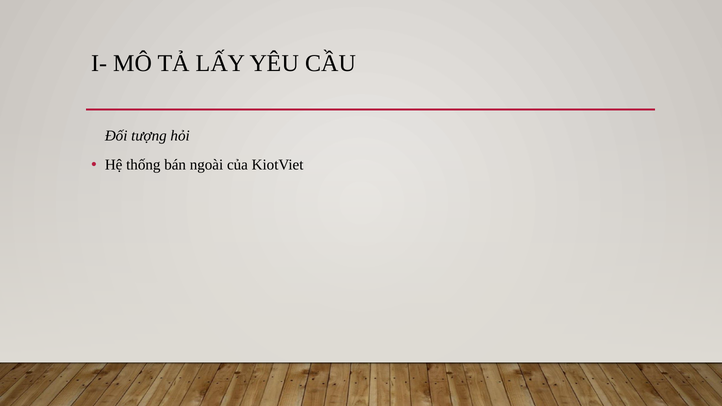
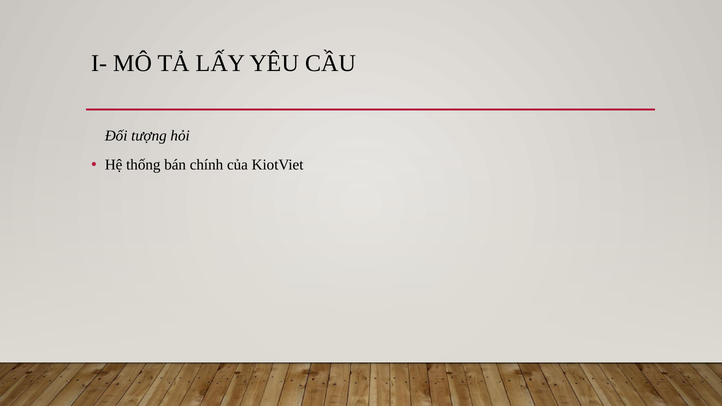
ngoài: ngoài -> chính (206, 165)
